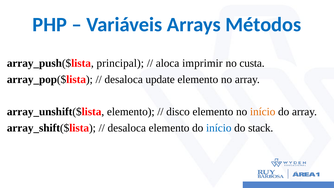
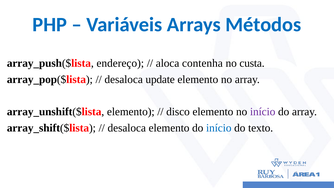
principal: principal -> endereço (120, 63)
imprimir: imprimir -> contenha (202, 63)
início colour: orange -> purple (263, 112)
stack: stack -> texto (261, 128)
